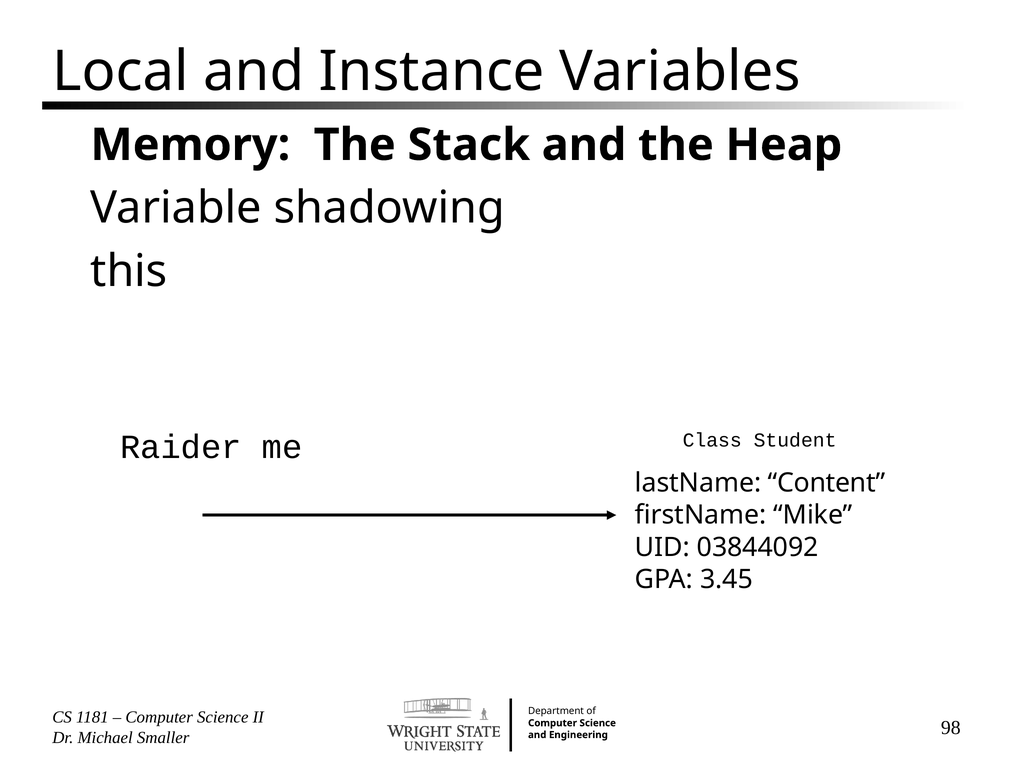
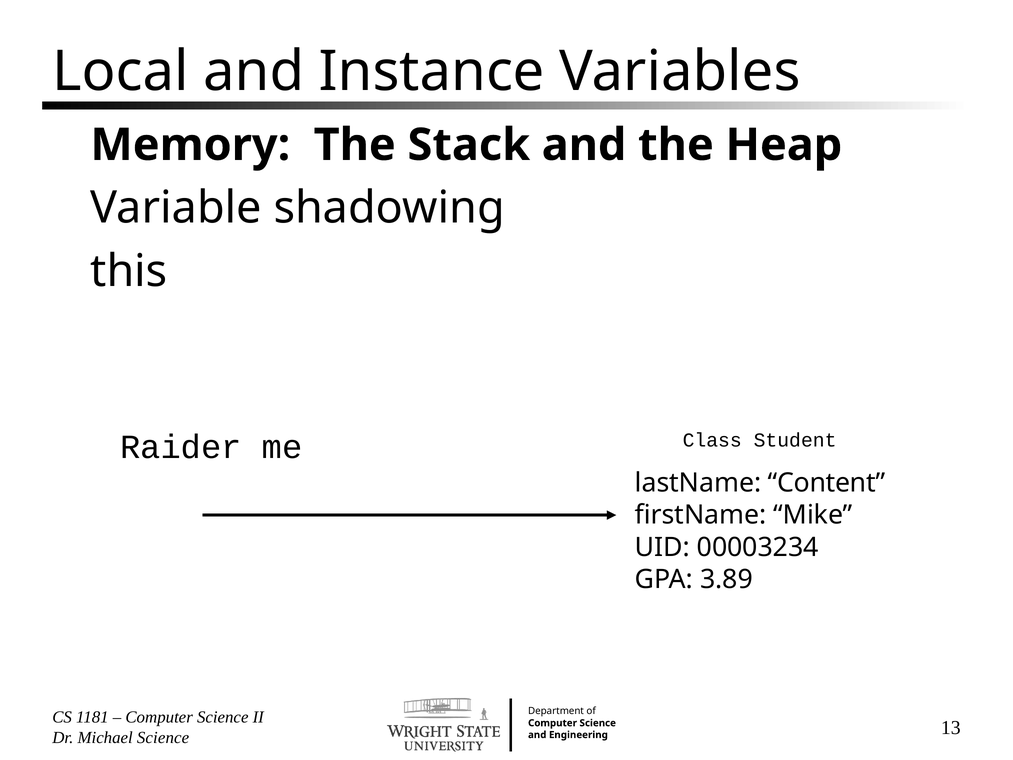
03844092: 03844092 -> 00003234 (758, 547)
3.45: 3.45 -> 3.89 (727, 579)
Michael Smaller: Smaller -> Science (163, 737)
98: 98 -> 13 (951, 727)
